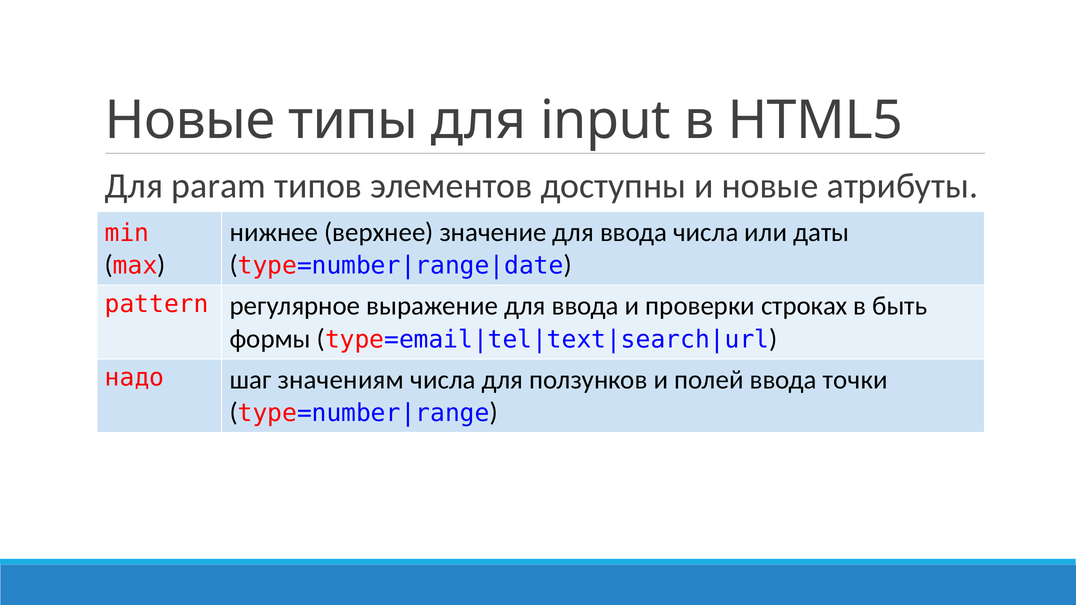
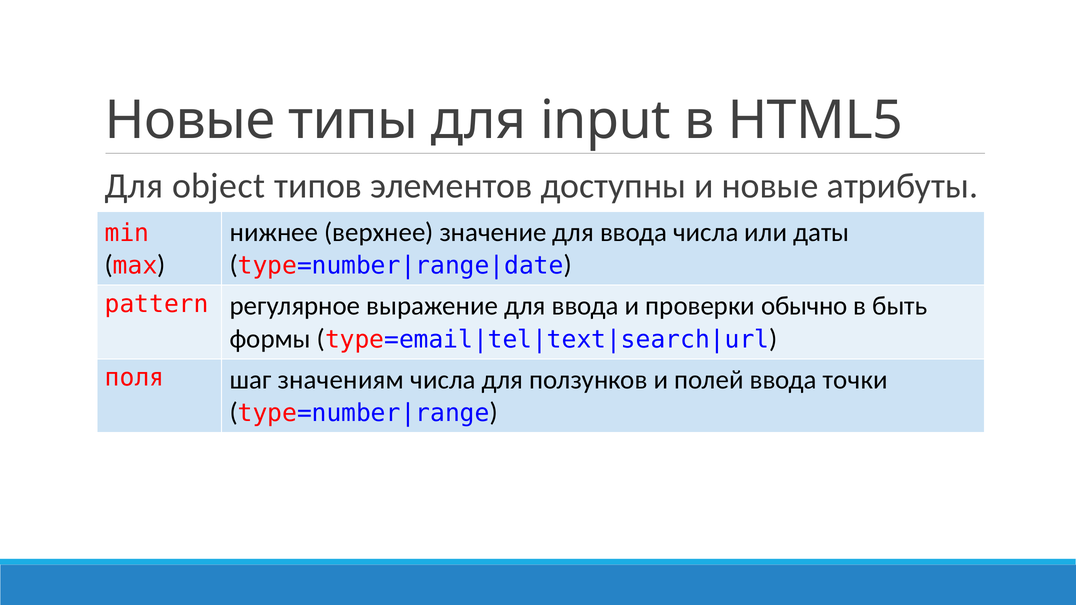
param: param -> object (219, 186)
строках: строках -> обычно (804, 306)
надо: надо -> поля (135, 378)
